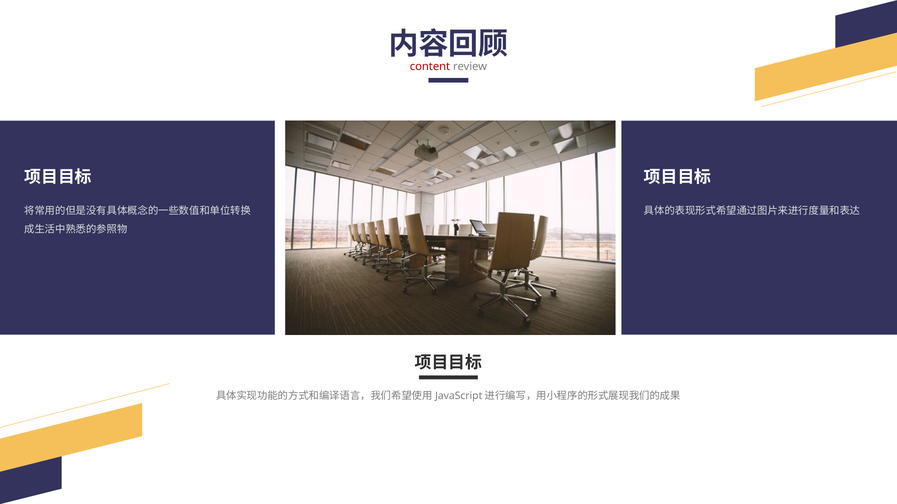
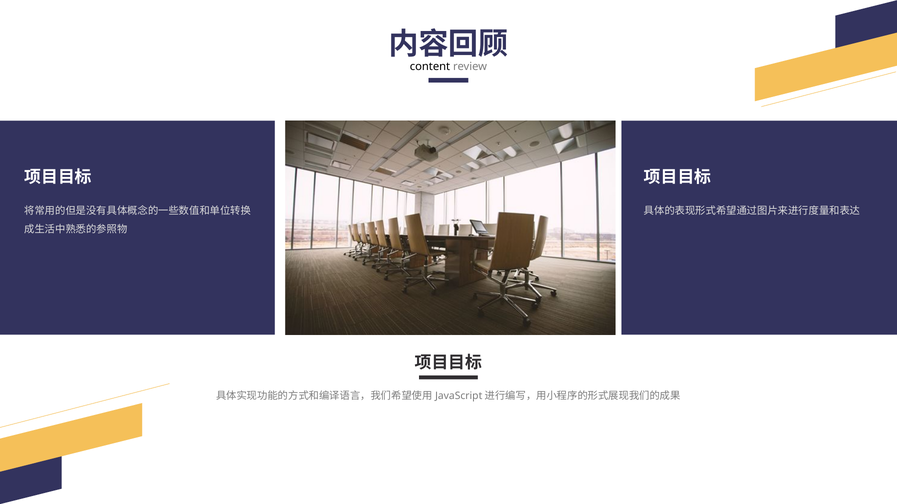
content colour: red -> black (430, 67)
